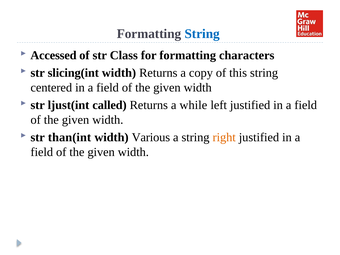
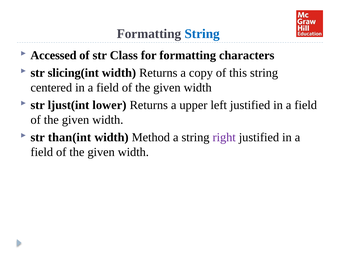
called: called -> lower (109, 105)
while: while -> upper (193, 105)
Various: Various -> Method (151, 137)
right colour: orange -> purple (224, 137)
